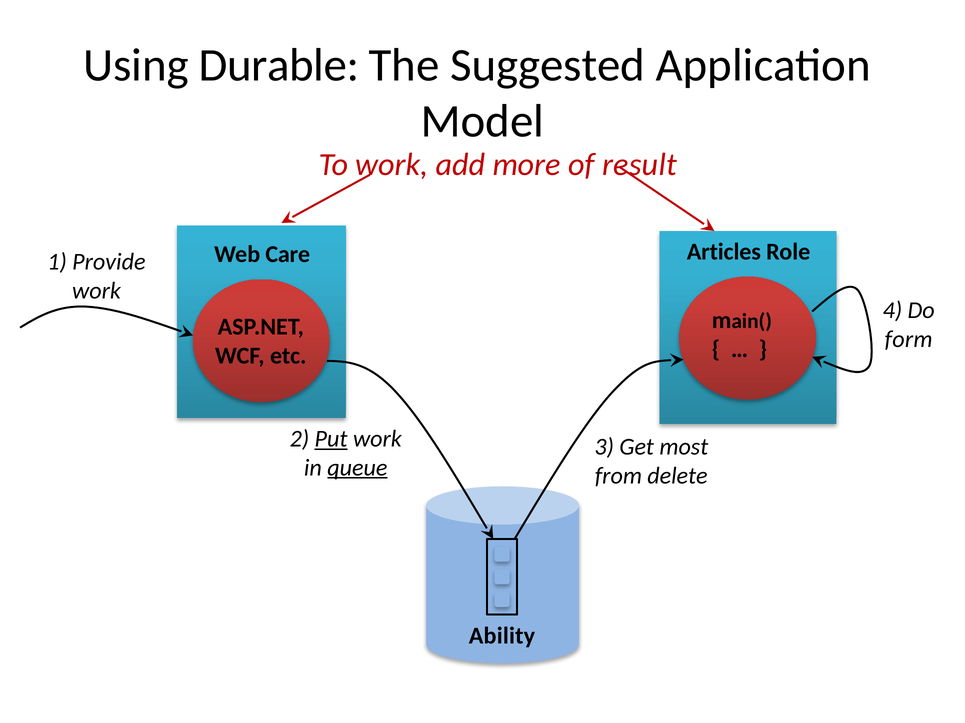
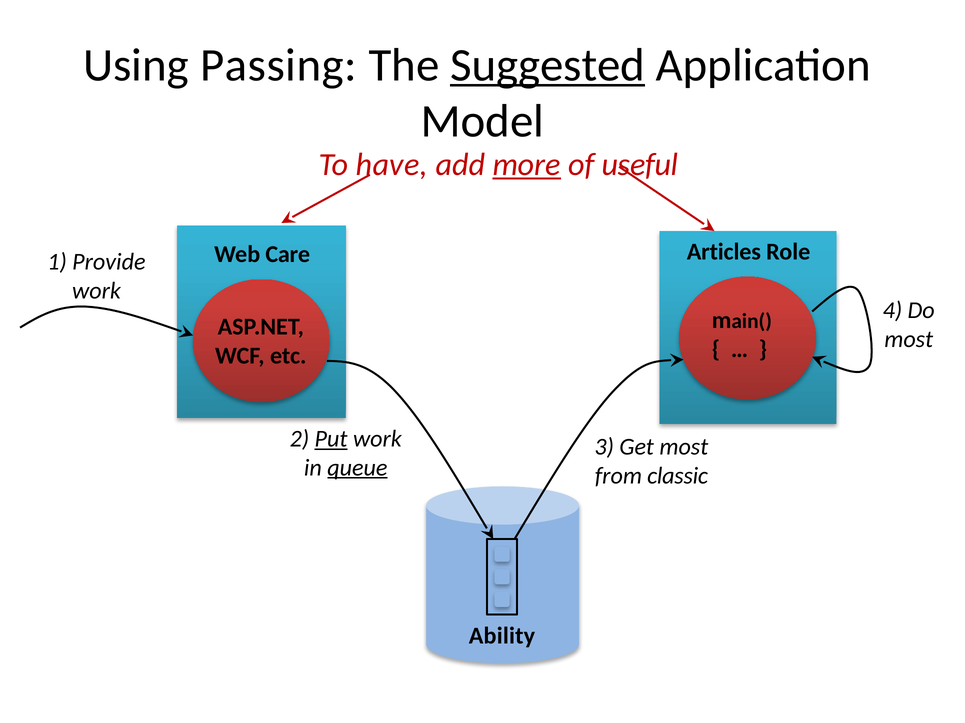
Durable: Durable -> Passing (279, 65)
Suggested underline: none -> present (548, 65)
To work: work -> have (392, 165)
more underline: none -> present (527, 165)
result: result -> useful (640, 165)
form: form -> most (909, 339)
delete: delete -> classic (678, 476)
